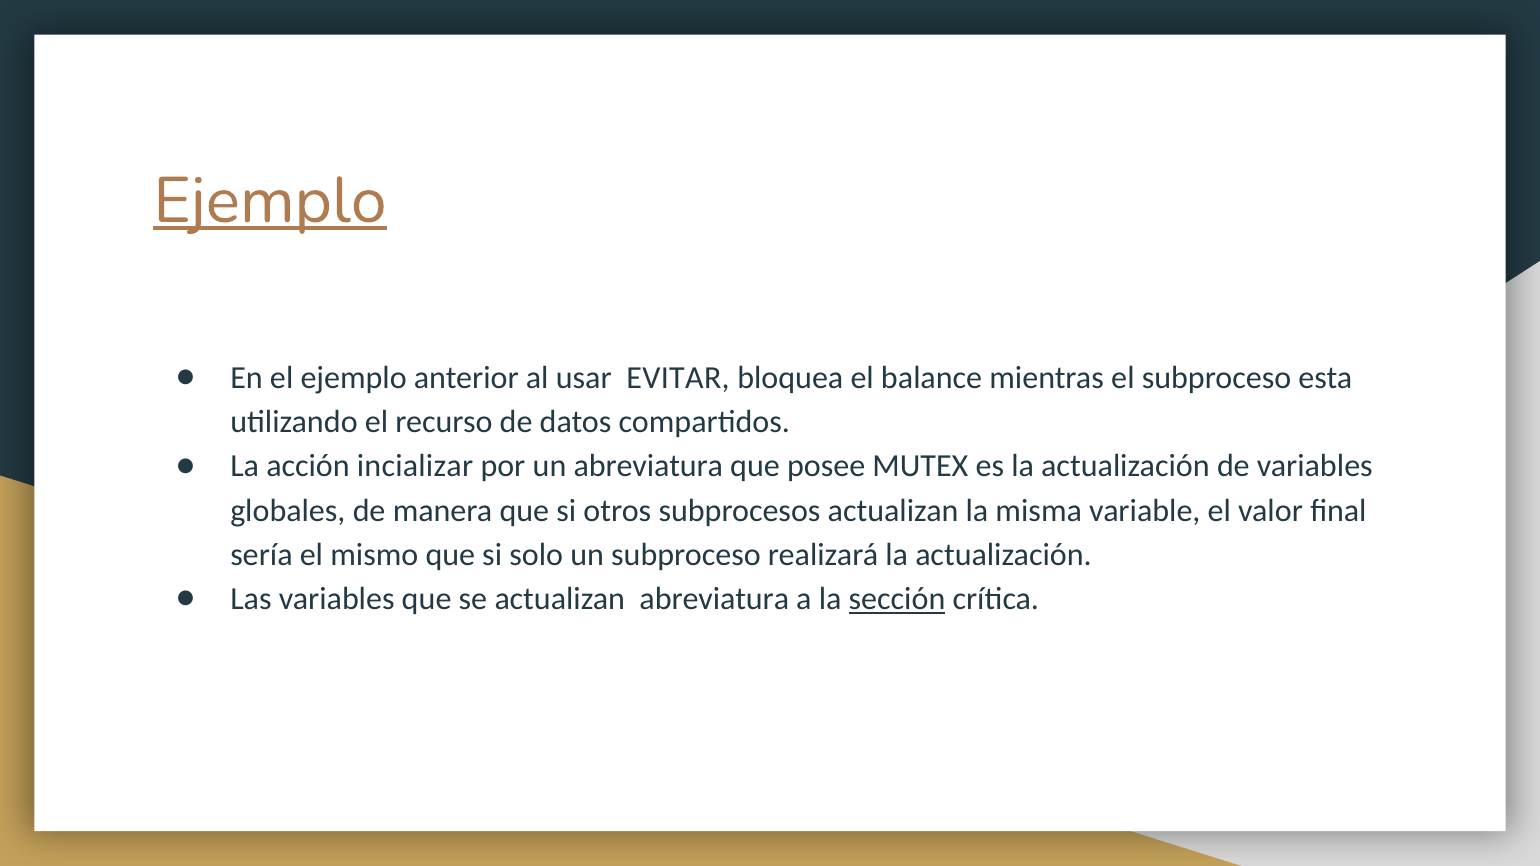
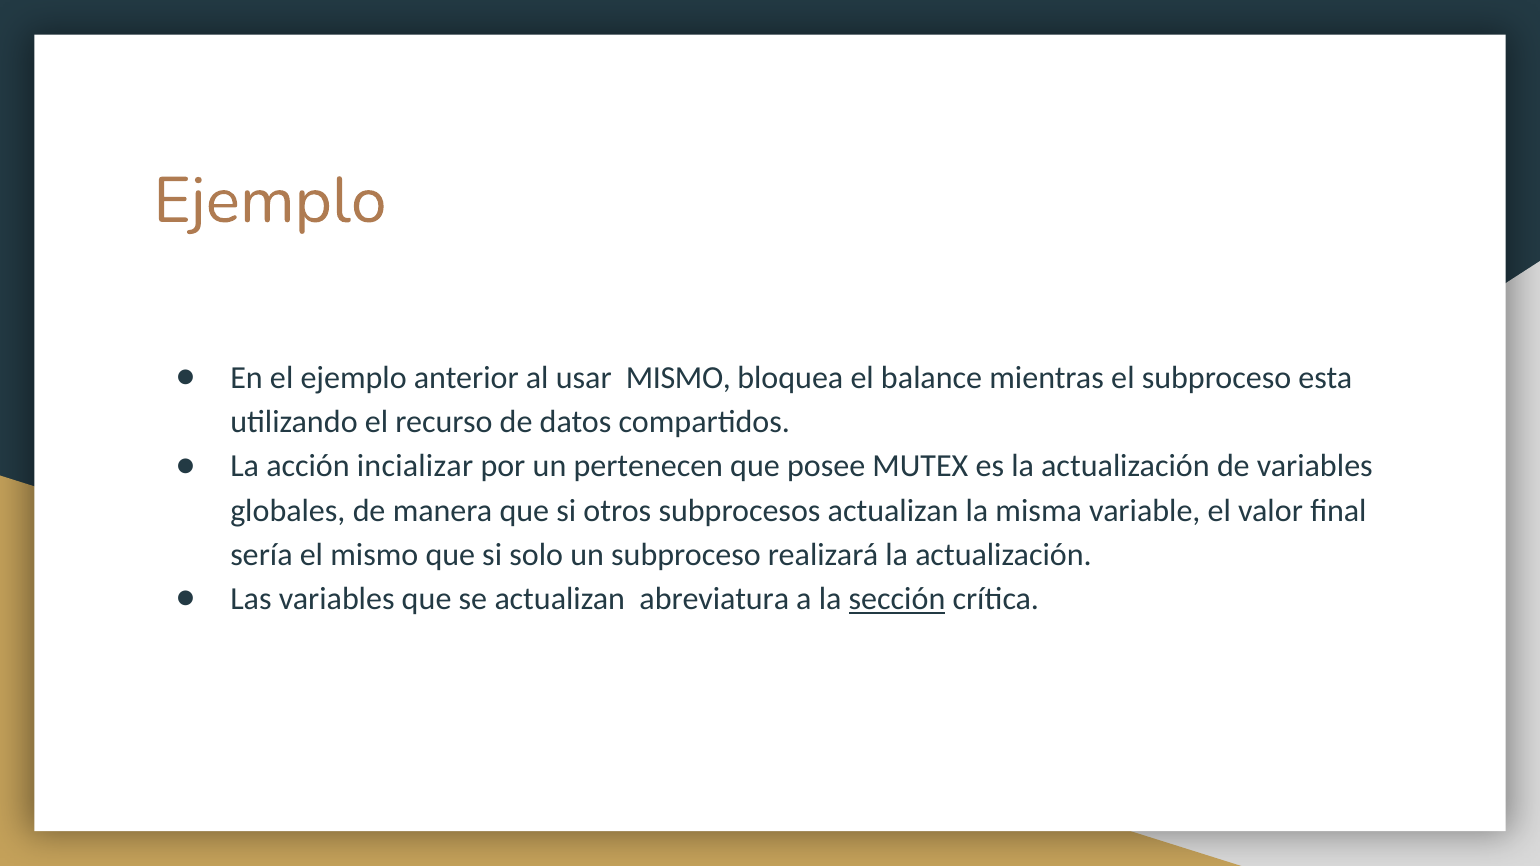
Ejemplo underline: present -> none (270, 201)
usar EVITAR: EVITAR -> MISMO (678, 378)
un abreviatura: abreviatura -> pertenecen (648, 466)
